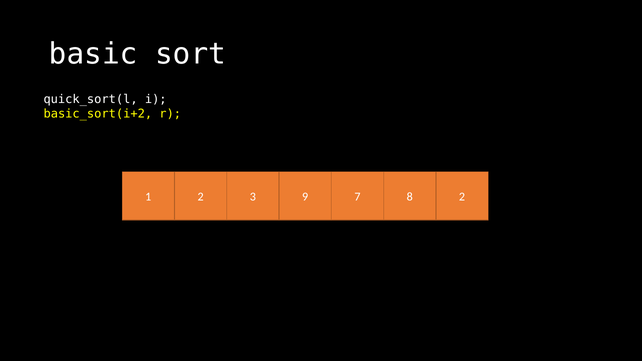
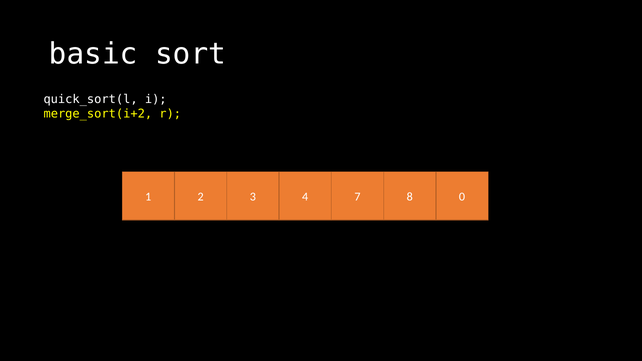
basic_sort(i+2: basic_sort(i+2 -> merge_sort(i+2 (98, 114)
9: 9 -> 4 (305, 197)
8 2: 2 -> 0 (462, 197)
